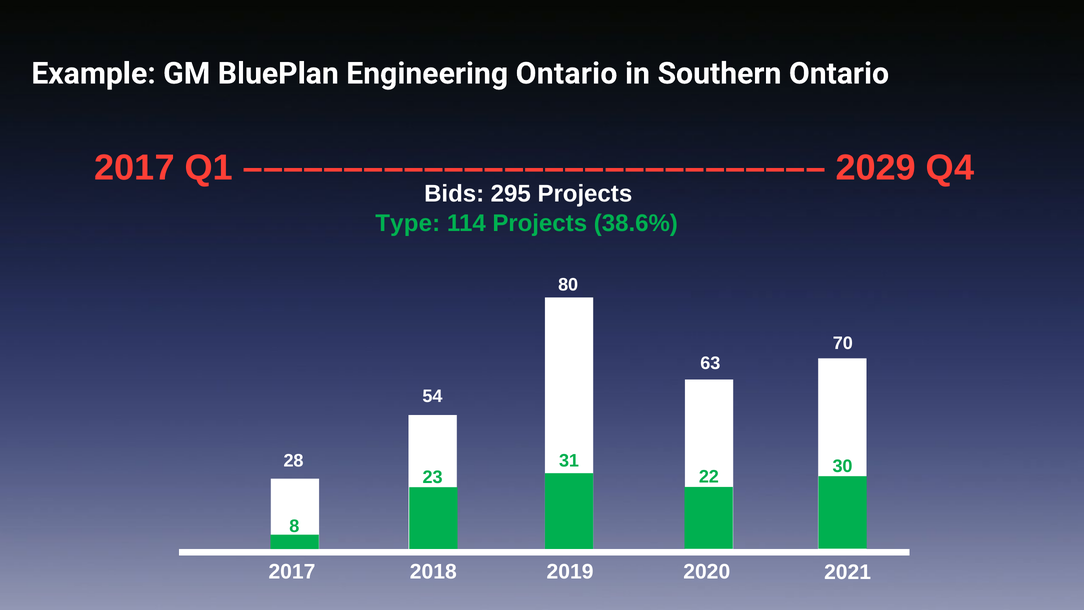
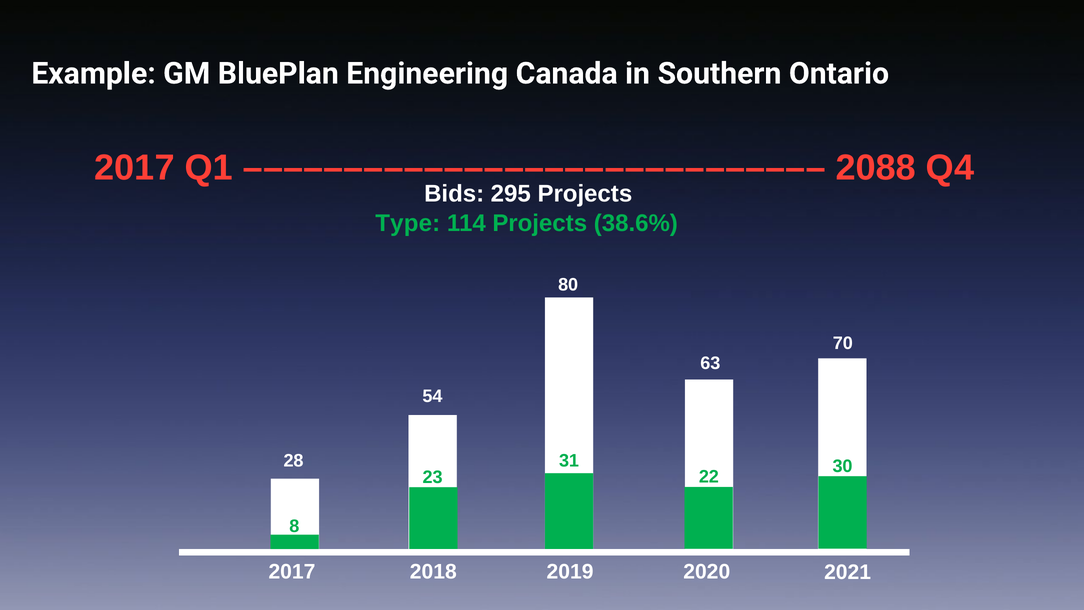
Engineering Ontario: Ontario -> Canada (567, 74)
2029: 2029 -> 2088 (876, 168)
